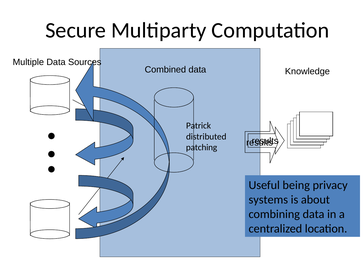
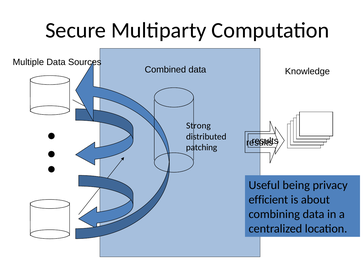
Patrick: Patrick -> Strong (198, 126)
systems: systems -> efficient (268, 200)
